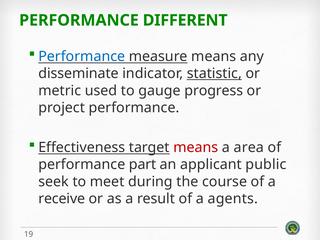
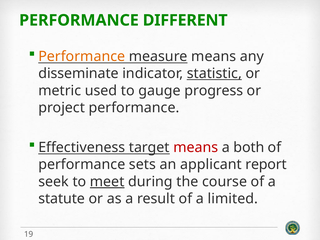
Performance colour: blue -> orange (82, 56)
area: area -> both (249, 147)
part: part -> sets (142, 165)
public: public -> report (266, 165)
meet underline: none -> present (107, 182)
receive: receive -> statute (62, 199)
agents: agents -> limited (233, 199)
